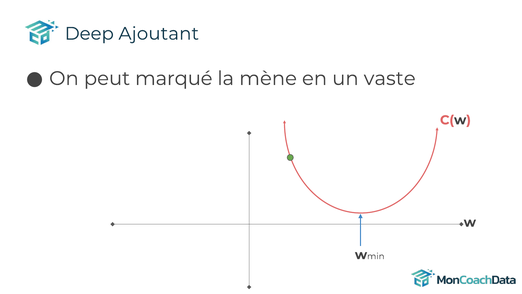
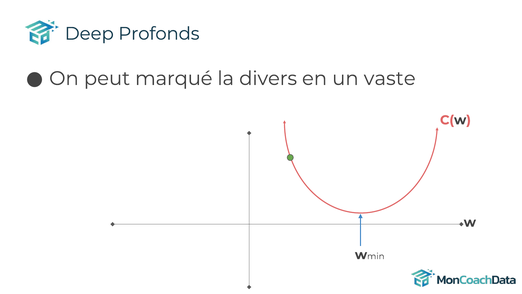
Ajoutant: Ajoutant -> Profonds (159, 34)
mène: mène -> divers (268, 78)
